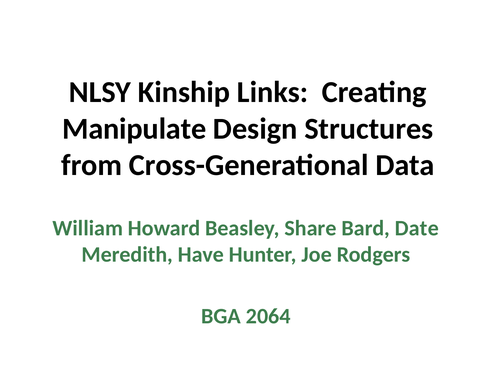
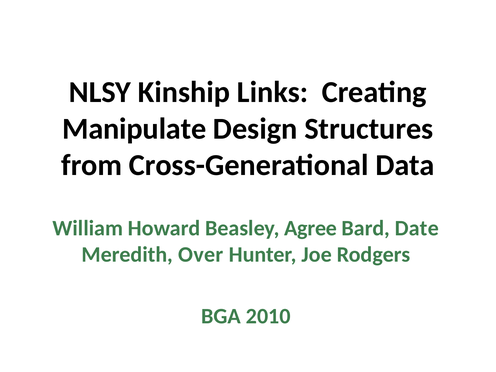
Share: Share -> Agree (311, 228)
Have: Have -> Over (201, 255)
2064: 2064 -> 2010 (268, 316)
